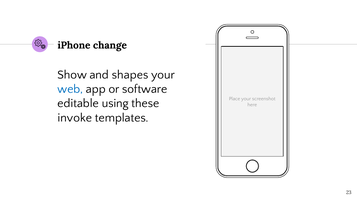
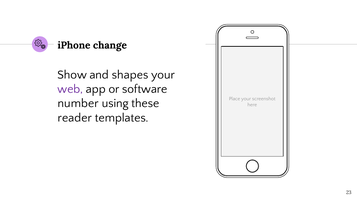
web colour: blue -> purple (70, 89)
editable: editable -> number (78, 103)
invoke: invoke -> reader (75, 117)
